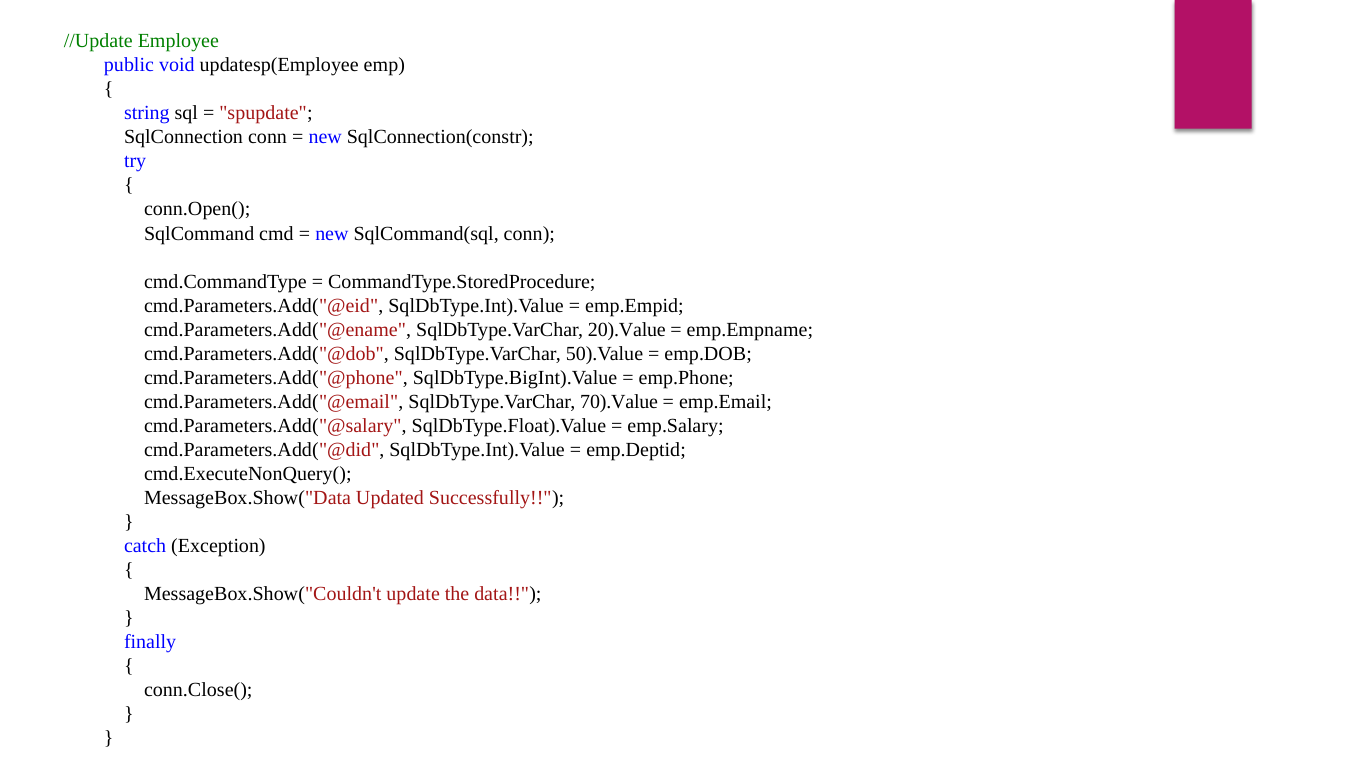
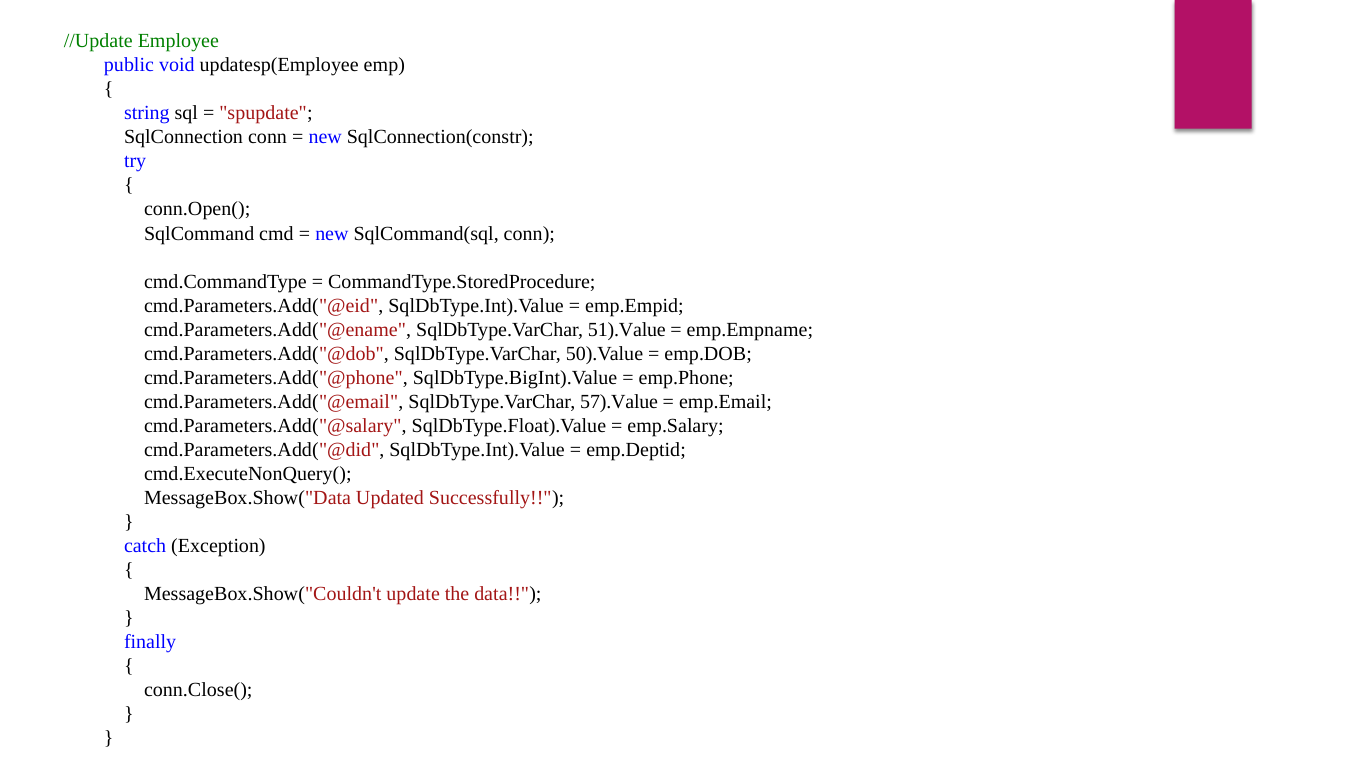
20).Value: 20).Value -> 51).Value (627, 329)
70).Value: 70).Value -> 57).Value (619, 402)
